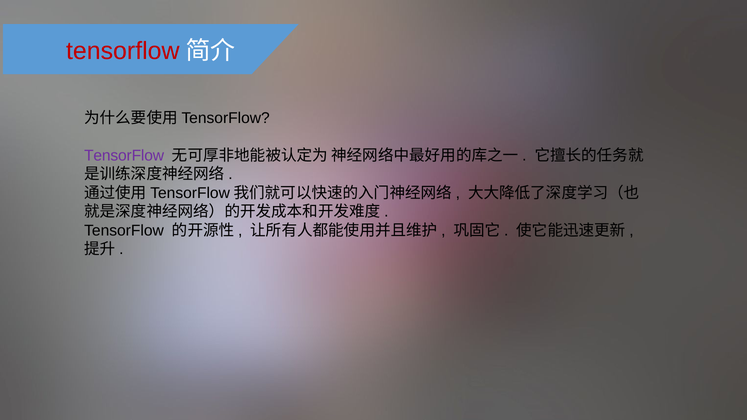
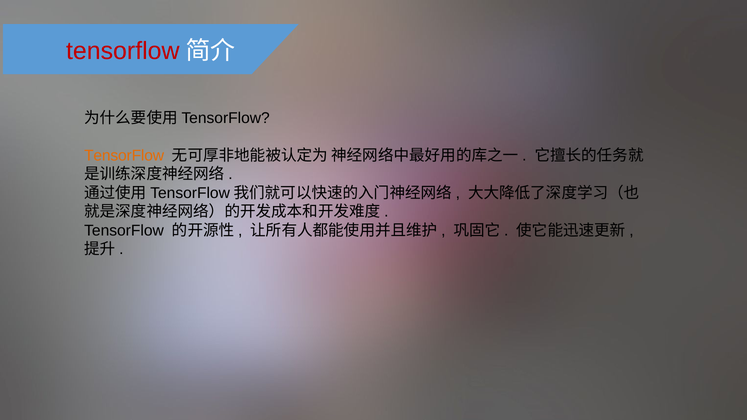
TensorFlow colour: purple -> orange (124, 156)
